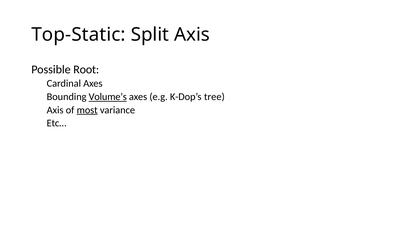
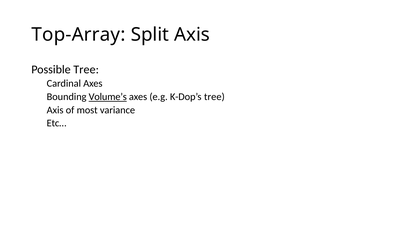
Top-Static: Top-Static -> Top-Array (78, 35)
Possible Root: Root -> Tree (86, 69)
most underline: present -> none (87, 110)
